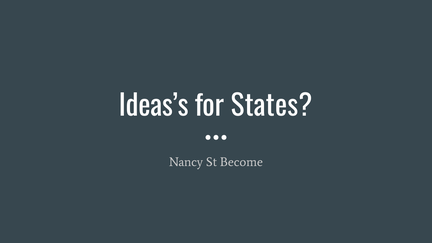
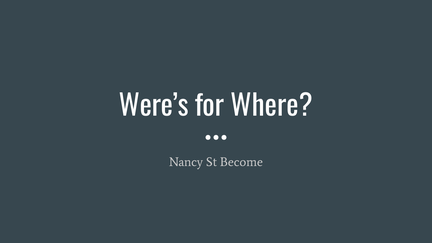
Ideas’s: Ideas’s -> Were’s (154, 106)
States: States -> Where (272, 106)
